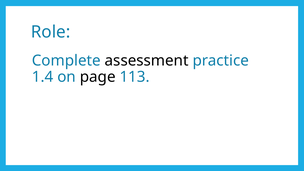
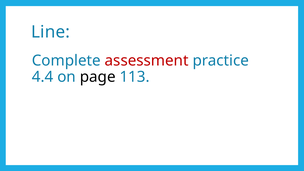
Role: Role -> Line (50, 32)
assessment colour: black -> red (147, 61)
1.4: 1.4 -> 4.4 (43, 77)
